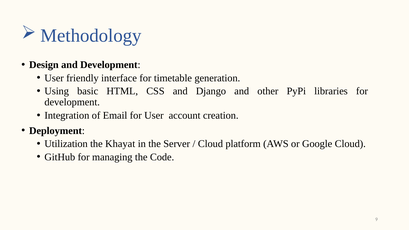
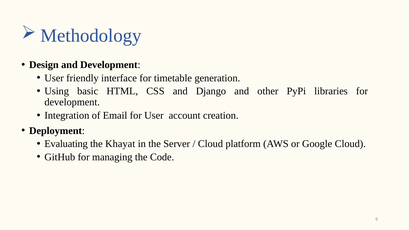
Utilization: Utilization -> Evaluating (66, 144)
